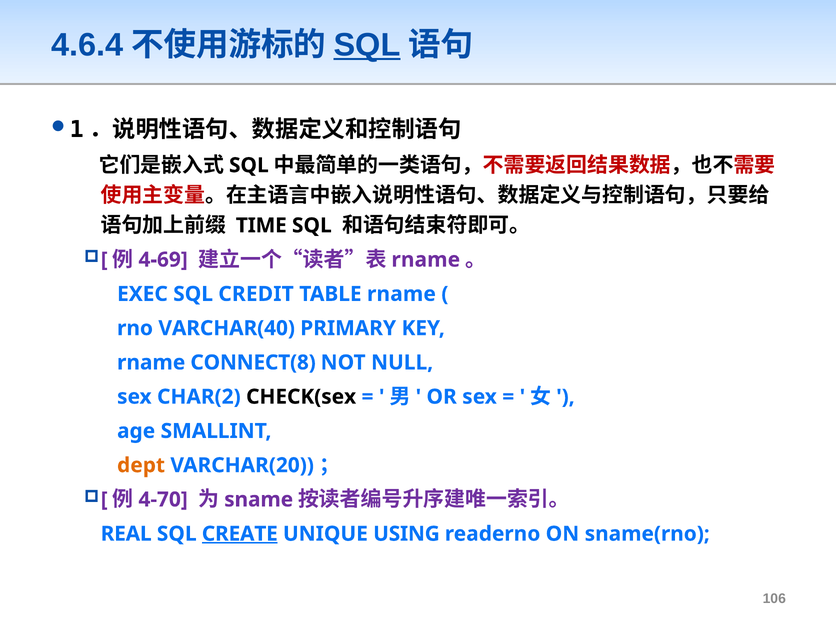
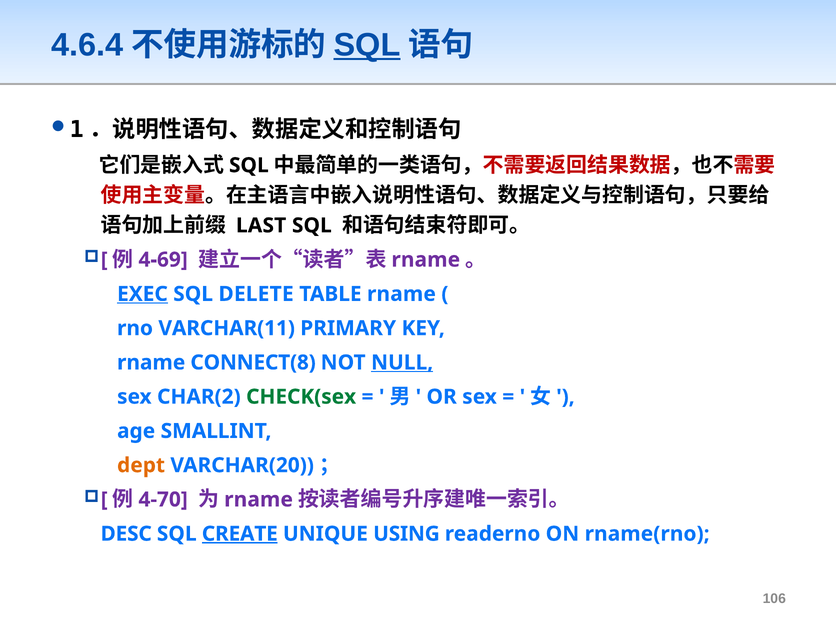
TIME: TIME -> LAST (261, 225)
EXEC underline: none -> present (142, 294)
CREDIT: CREDIT -> DELETE (256, 294)
VARCHAR(40: VARCHAR(40 -> VARCHAR(11 (227, 328)
NULL underline: none -> present (402, 363)
CHECK(sex colour: black -> green (301, 397)
sname: sname -> rname (259, 500)
REAL: REAL -> DESC (126, 534)
sname(rno: sname(rno -> rname(rno (647, 534)
